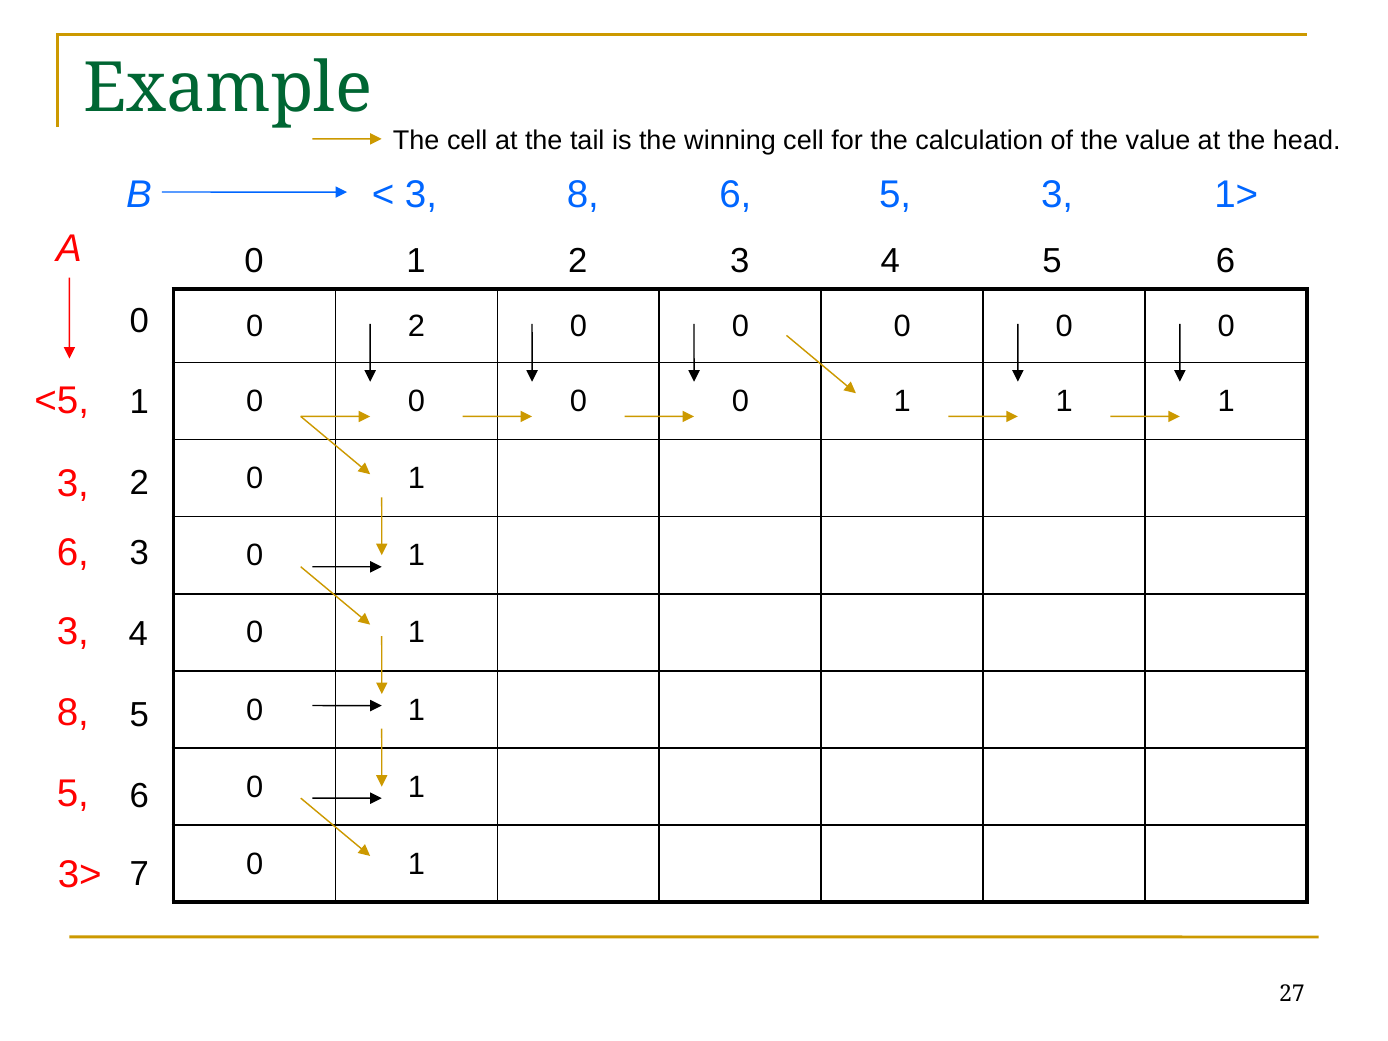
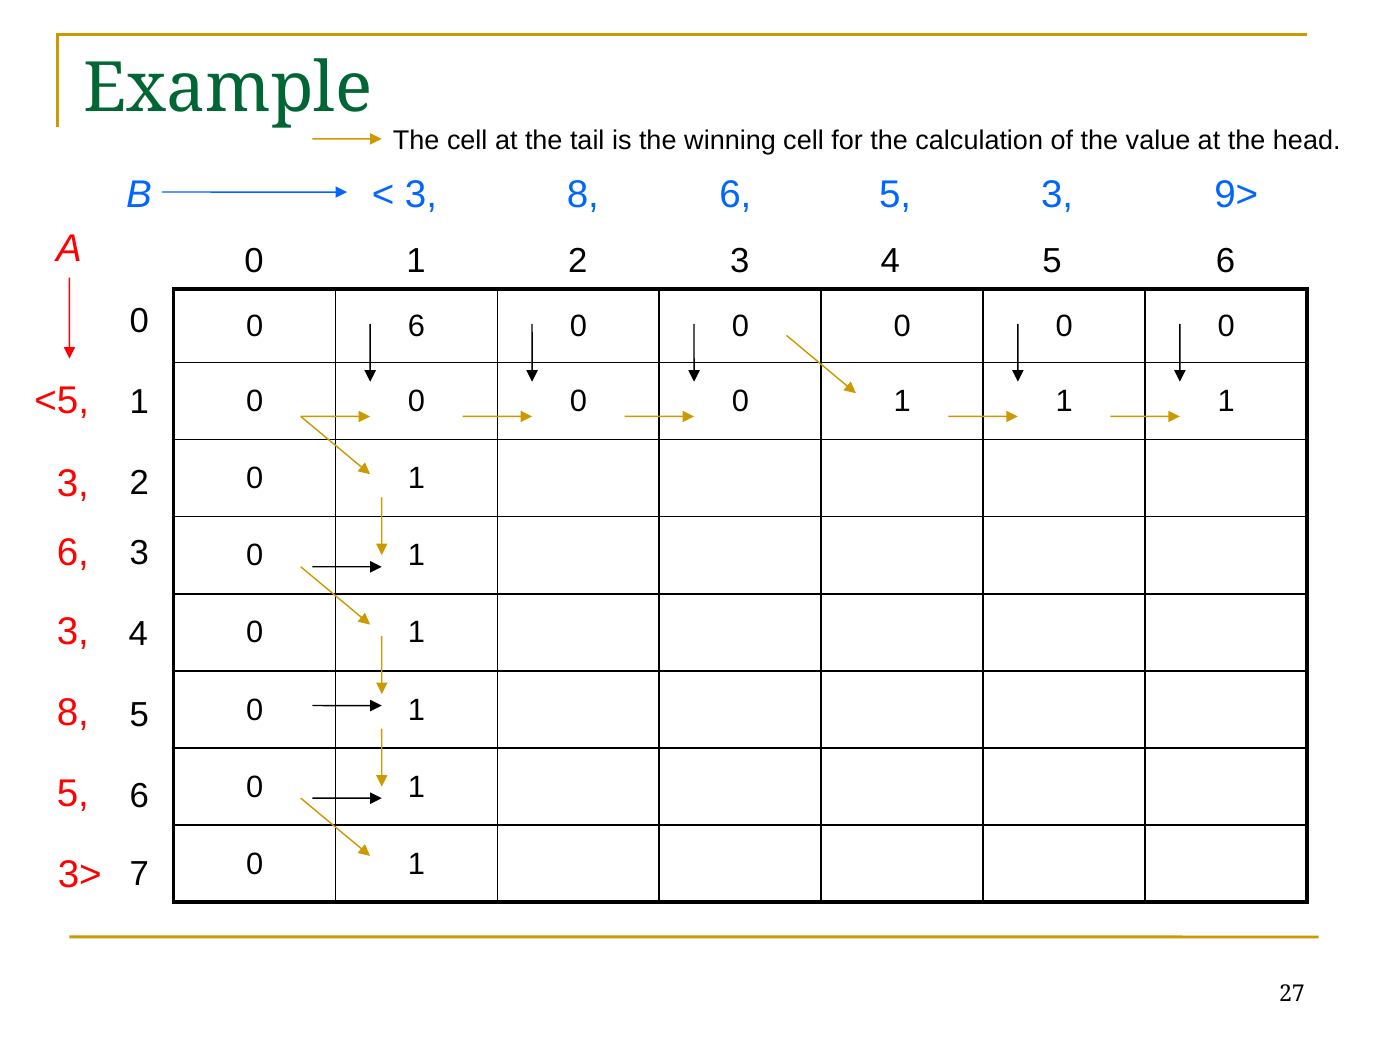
1>: 1> -> 9> (1236, 195)
0 2: 2 -> 6 (416, 326)
